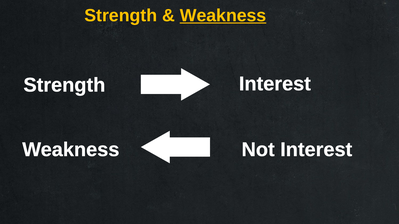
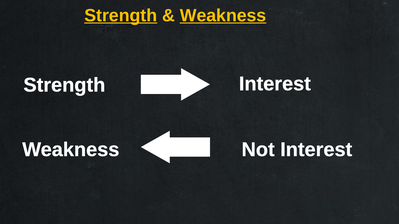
Strength underline: none -> present (121, 15)
